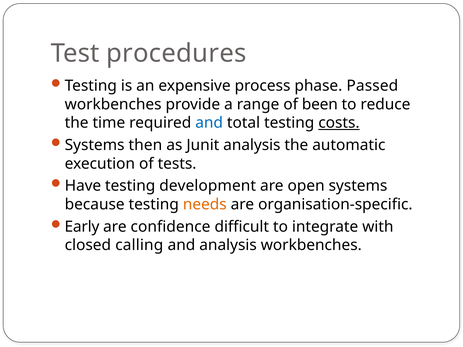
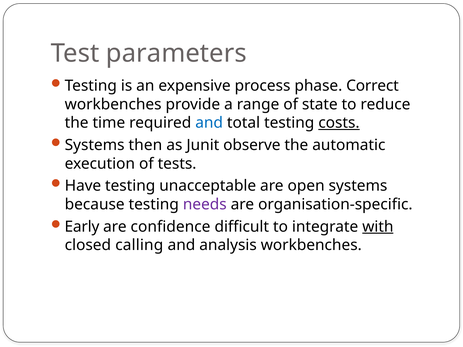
procedures: procedures -> parameters (176, 54)
Passed: Passed -> Correct (372, 86)
been: been -> state (320, 104)
Junit analysis: analysis -> observe (252, 145)
development: development -> unacceptable (208, 186)
needs colour: orange -> purple (205, 205)
with underline: none -> present (378, 227)
